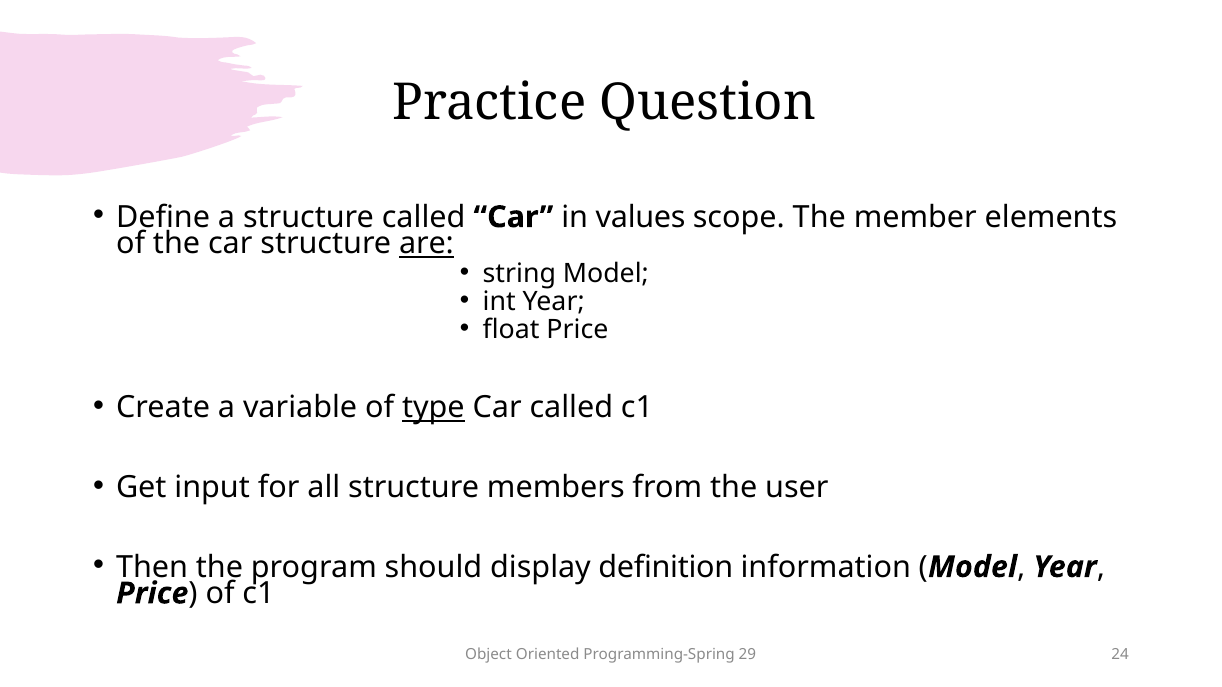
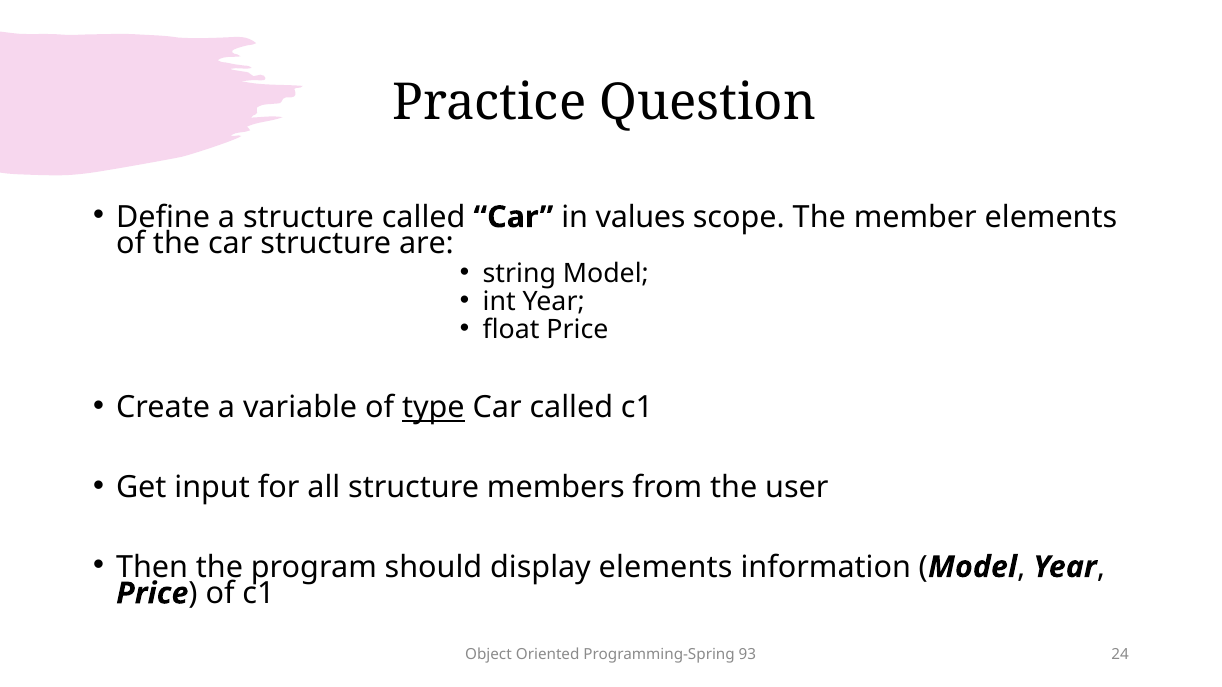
are underline: present -> none (427, 244)
display definition: definition -> elements (666, 567)
29: 29 -> 93 (747, 655)
